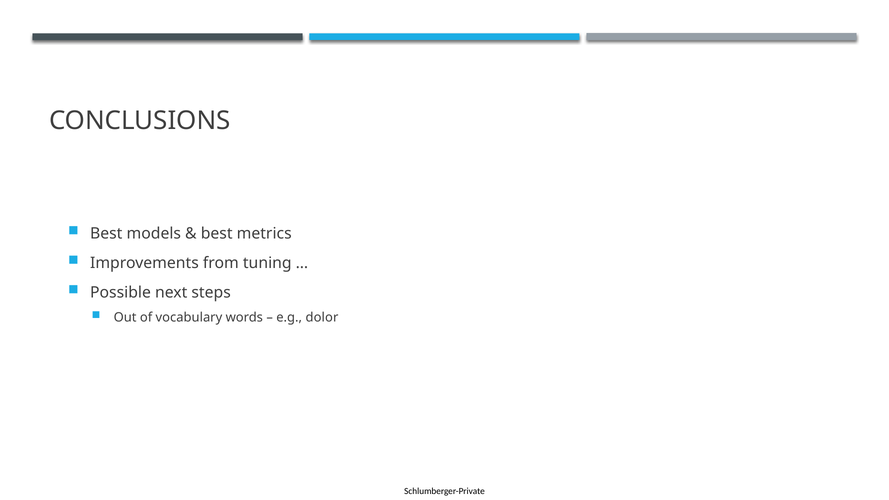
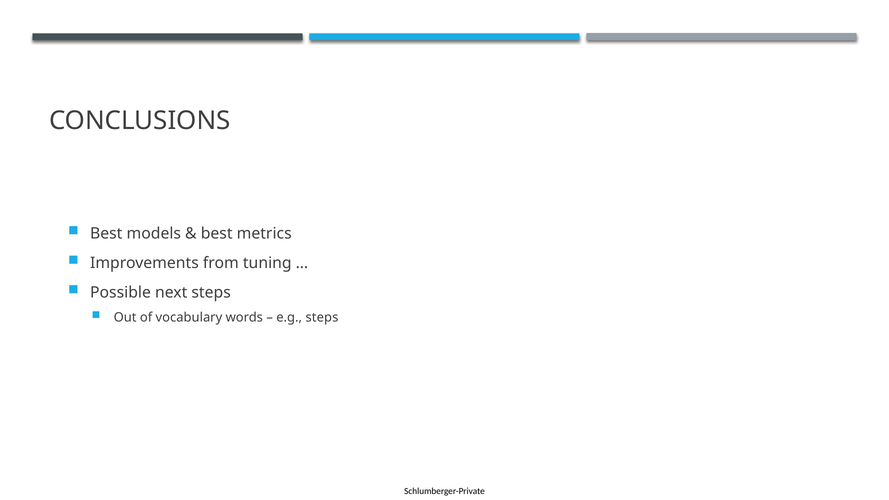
e.g dolor: dolor -> steps (322, 318)
